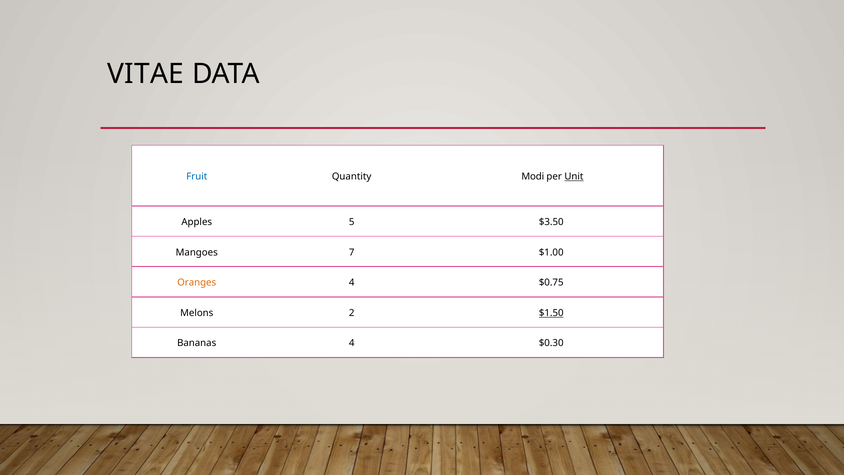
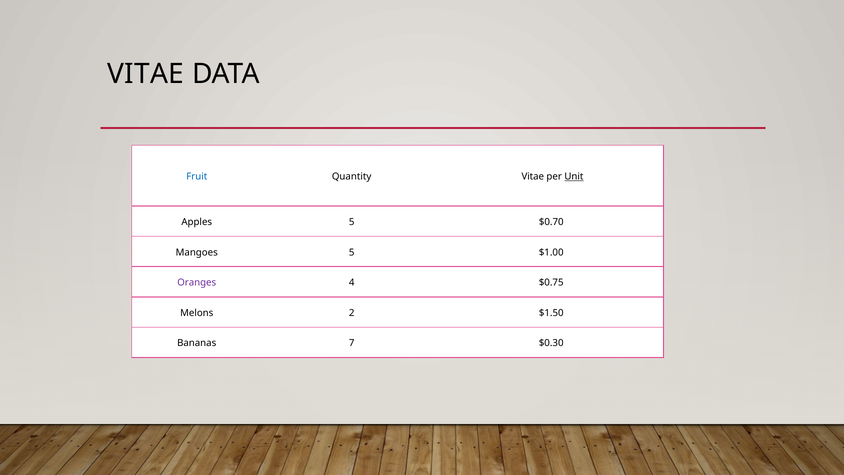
Quantity Modi: Modi -> Vitae (533, 176)
$3.50: $3.50 -> $0.70 (551, 222)
Mangoes 7: 7 -> 5 (352, 252)
Oranges colour: orange -> purple (197, 282)
$1.50 underline: present -> none (551, 313)
Bananas 4: 4 -> 7 (352, 343)
